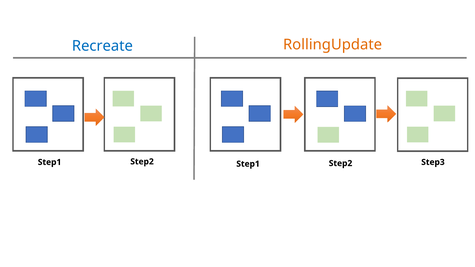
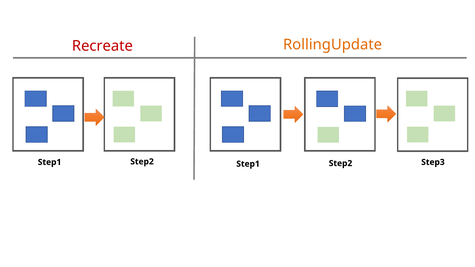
Recreate colour: blue -> red (102, 46)
